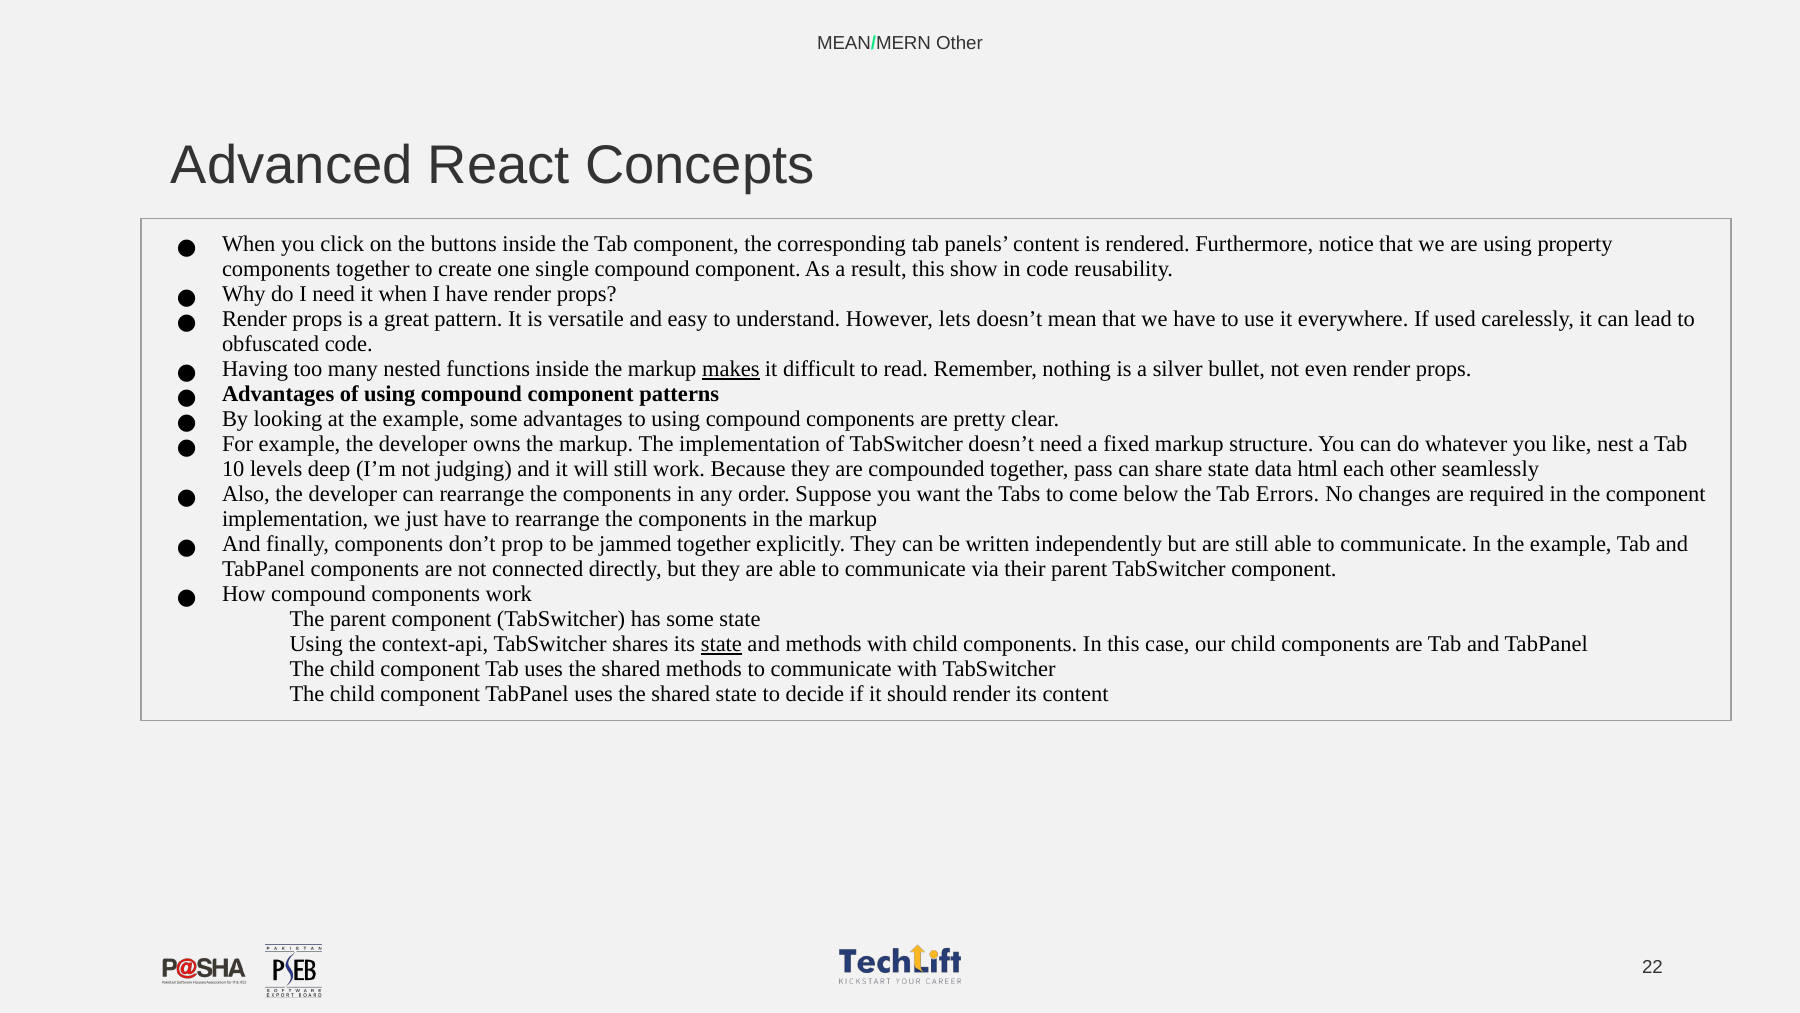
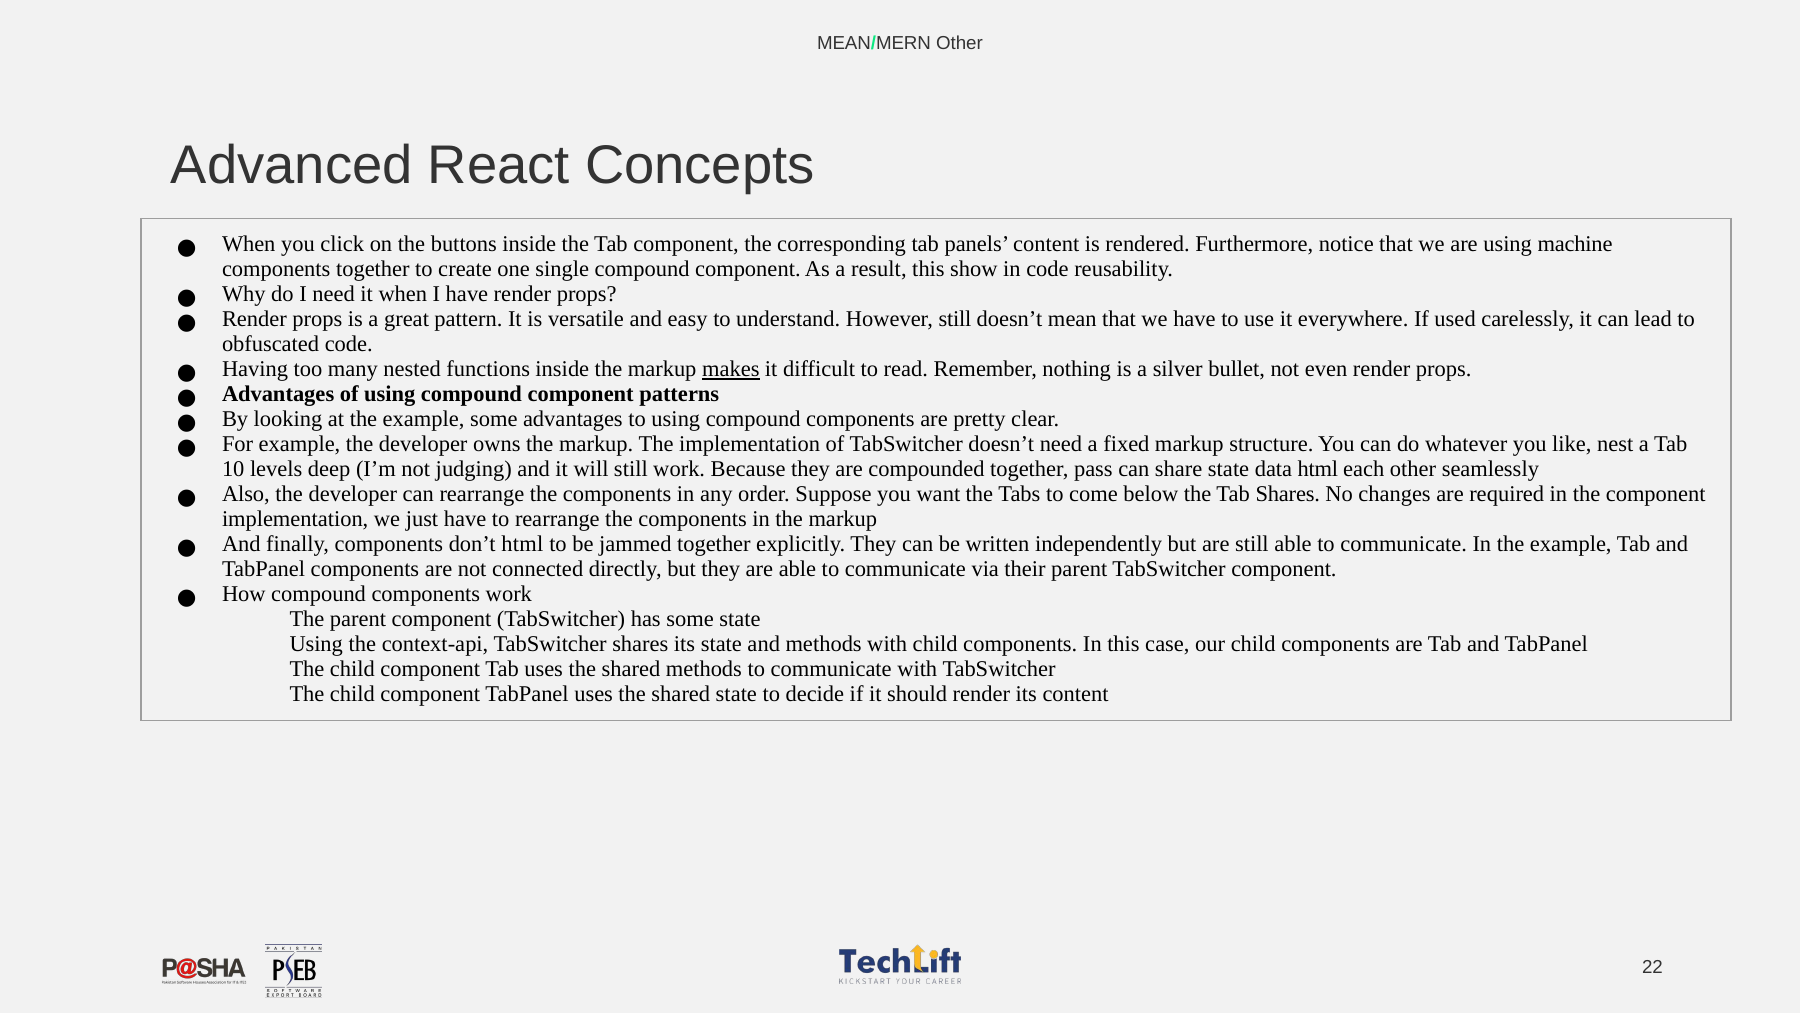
property: property -> machine (1575, 244)
However lets: lets -> still (955, 319)
Tab Errors: Errors -> Shares (1288, 494)
don’t prop: prop -> html (522, 544)
state underline: present -> none (721, 644)
